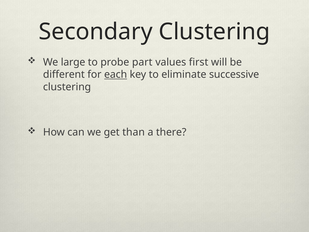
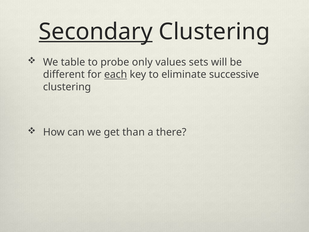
Secondary underline: none -> present (96, 32)
large: large -> table (73, 62)
part: part -> only (142, 62)
first: first -> sets (199, 62)
